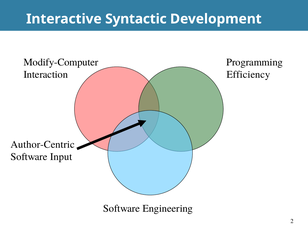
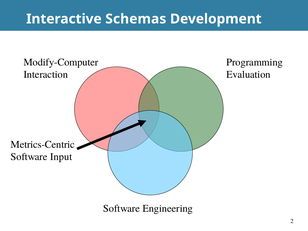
Syntactic: Syntactic -> Schemas (136, 19)
Efficiency: Efficiency -> Evaluation (248, 75)
Author-Centric: Author-Centric -> Metrics-Centric (43, 144)
